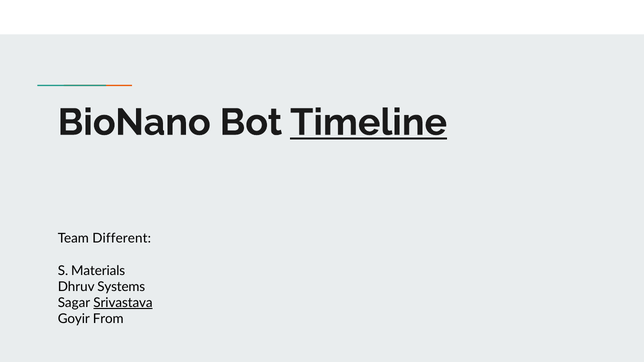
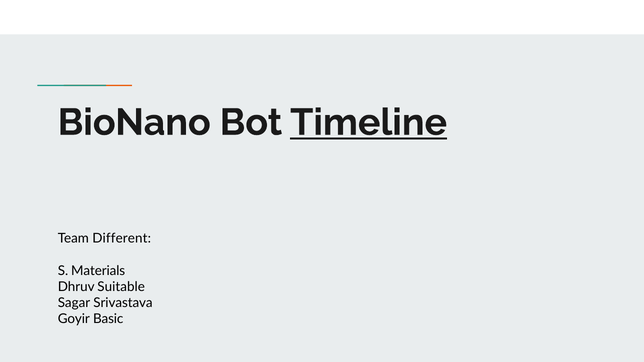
Systems: Systems -> Suitable (121, 287)
Srivastava underline: present -> none (123, 303)
From: From -> Basic (108, 319)
